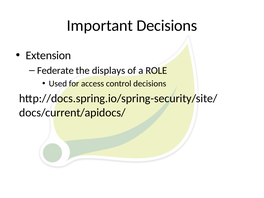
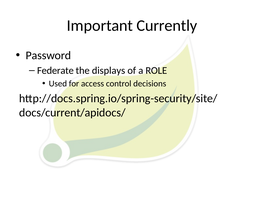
Important Decisions: Decisions -> Currently (167, 26)
Extension: Extension -> Password (48, 55)
